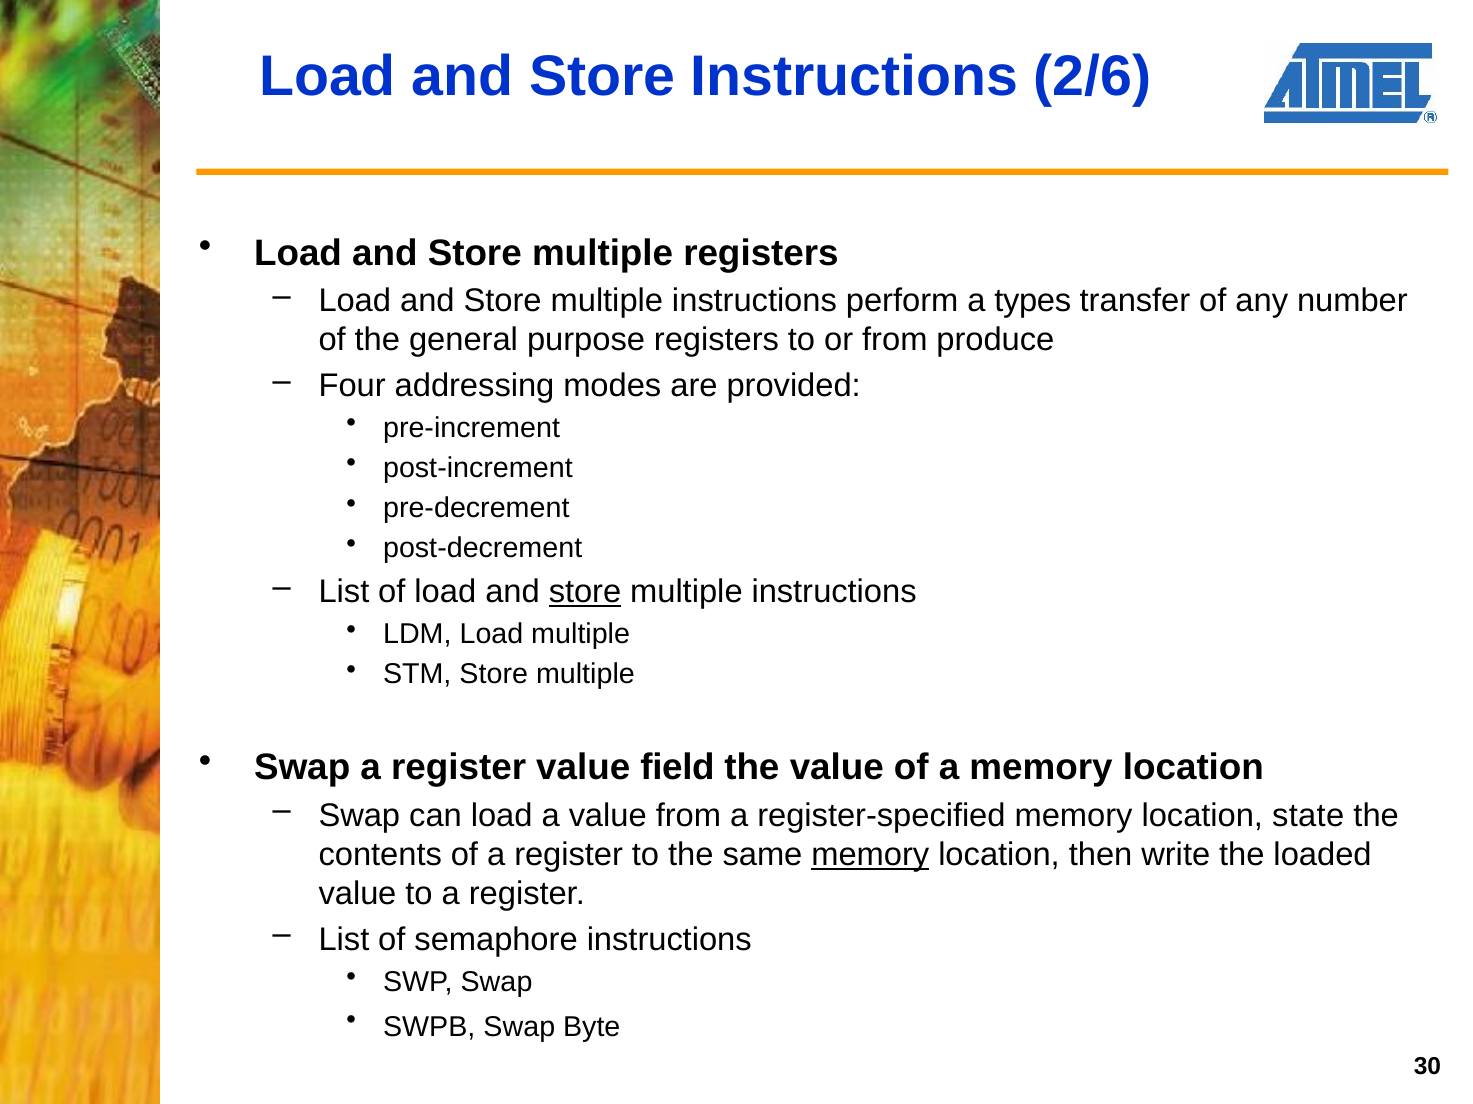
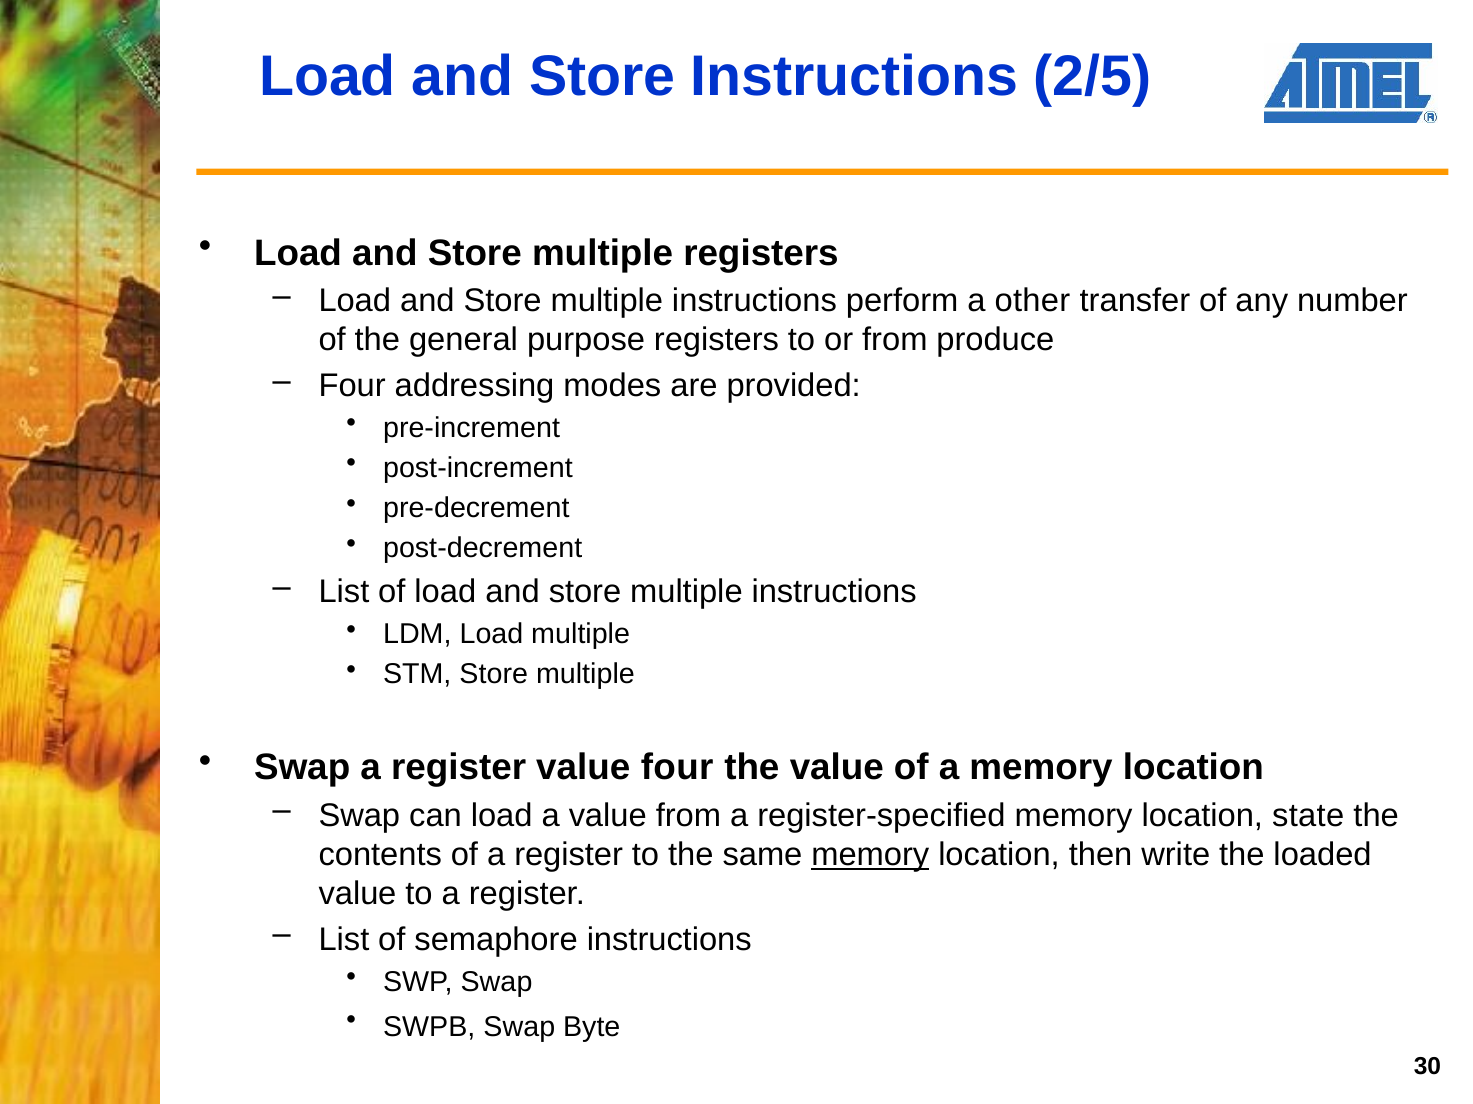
2/6: 2/6 -> 2/5 (1093, 77)
types: types -> other (1032, 301)
store underline: present -> none (585, 592)
value field: field -> four (677, 768)
